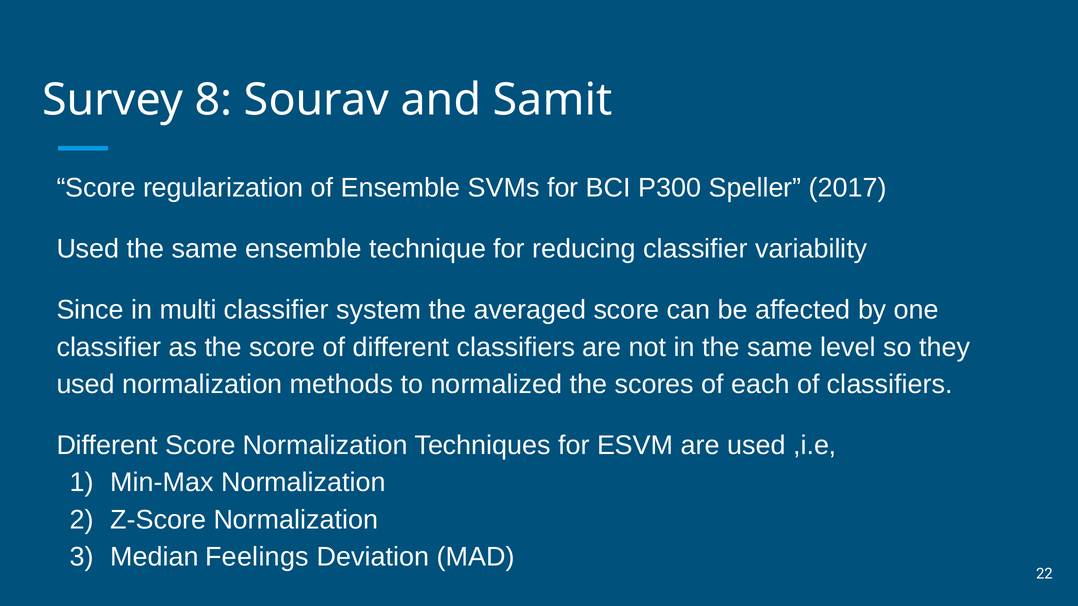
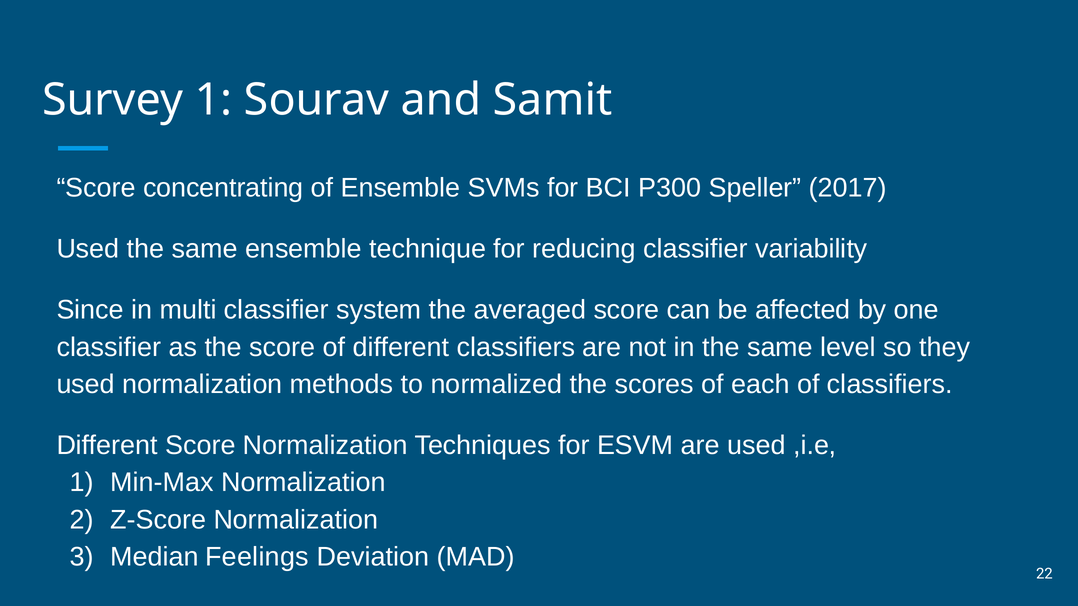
Survey 8: 8 -> 1 (213, 100)
regularization: regularization -> concentrating (223, 188)
